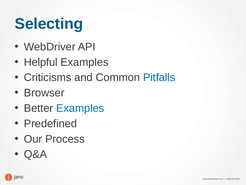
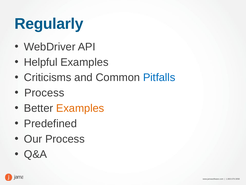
Selecting: Selecting -> Regularly (49, 24)
Browser: Browser -> Process (44, 93)
Examples colour: blue -> orange (80, 108)
